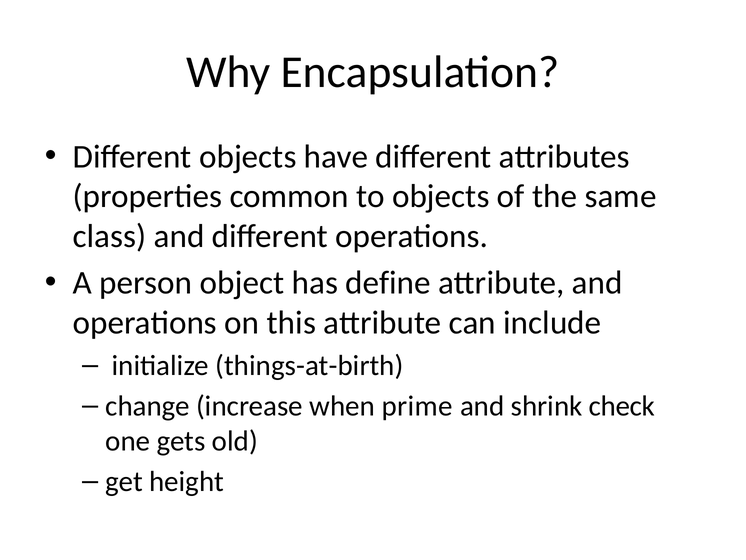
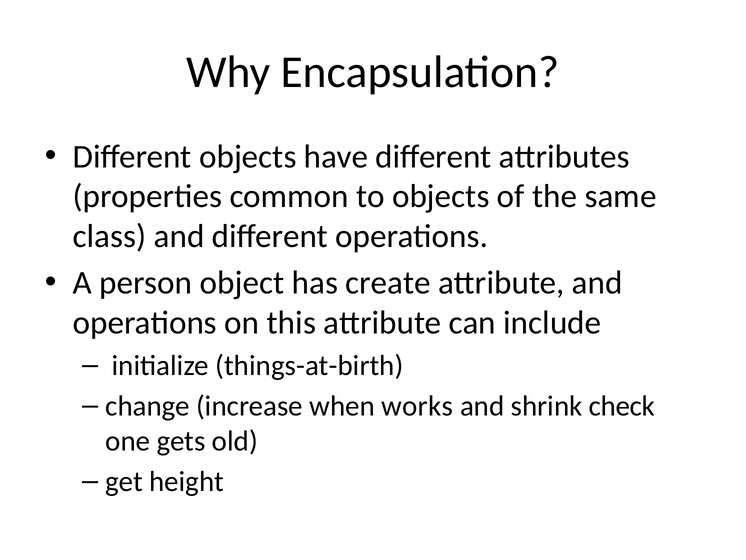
define: define -> create (388, 283)
prime: prime -> works (417, 406)
